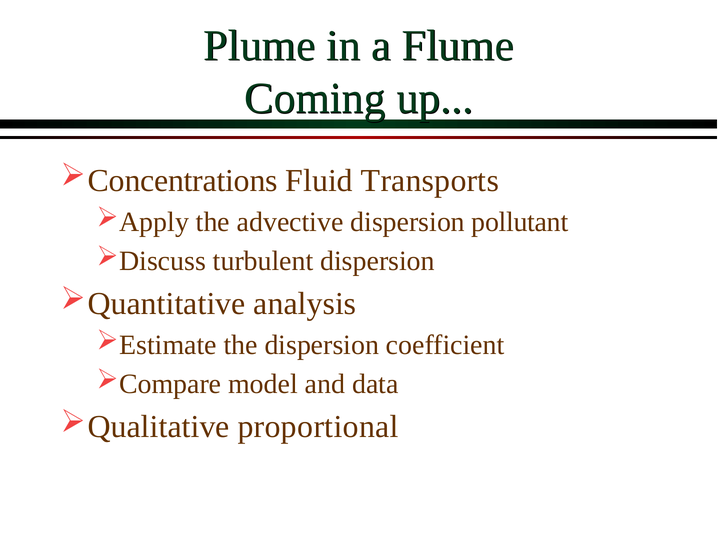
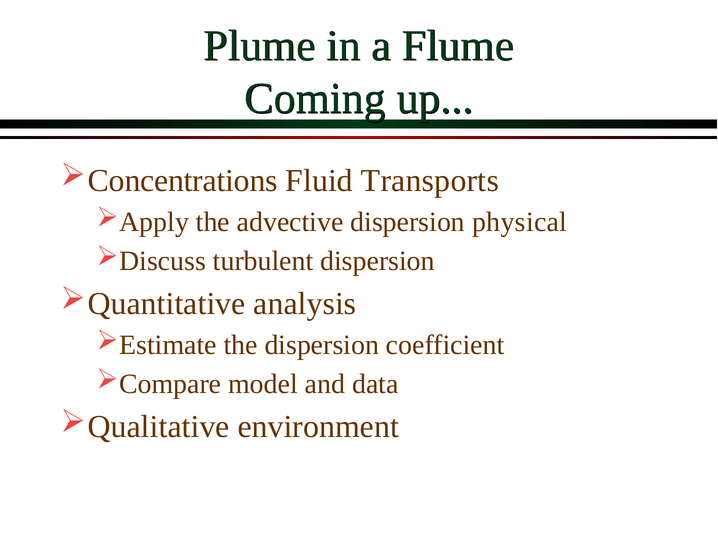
pollutant: pollutant -> physical (520, 222)
proportional: proportional -> environment (318, 426)
